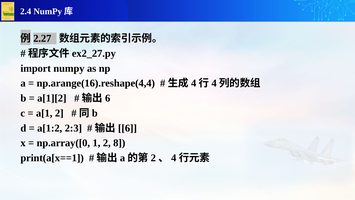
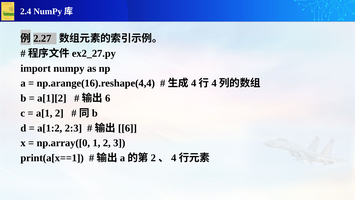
8: 8 -> 3 (119, 143)
